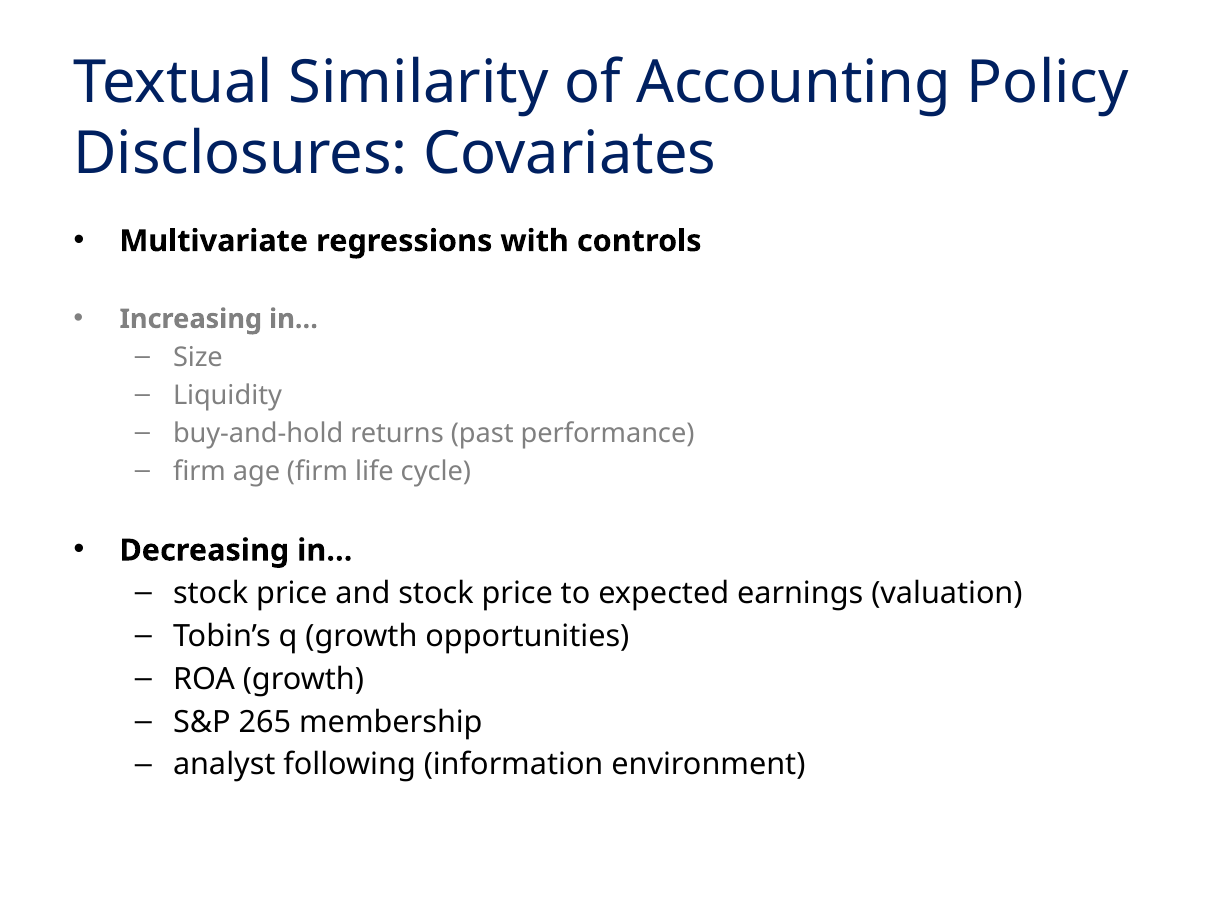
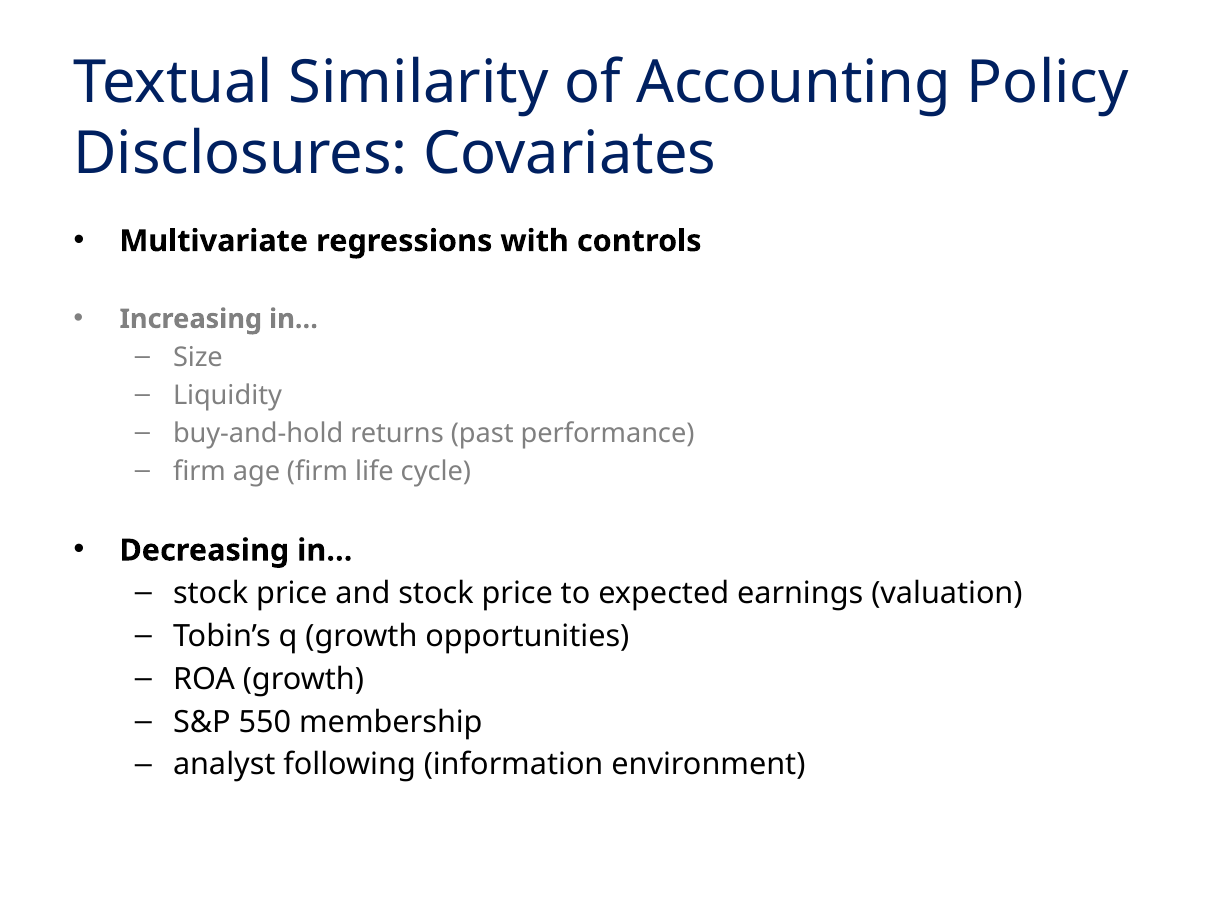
265: 265 -> 550 (265, 722)
